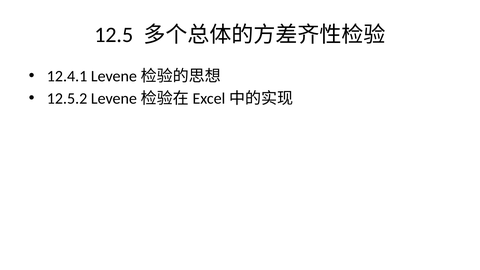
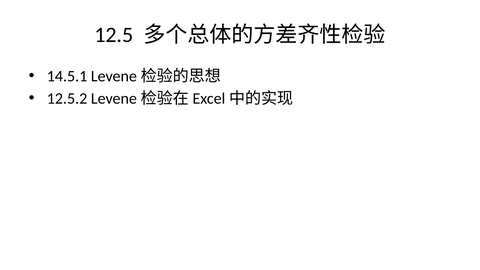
12.4.1: 12.4.1 -> 14.5.1 (67, 76)
